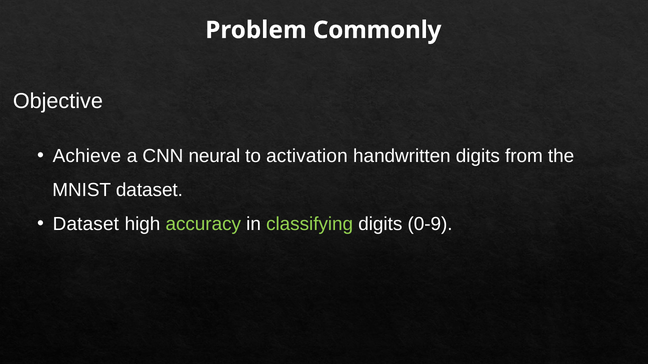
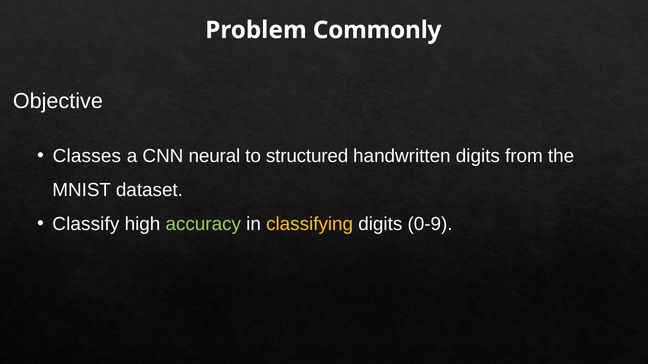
Achieve: Achieve -> Classes (87, 156)
activation: activation -> structured (307, 156)
Dataset: Dataset -> Classify (86, 224)
classifying colour: light green -> yellow (310, 224)
